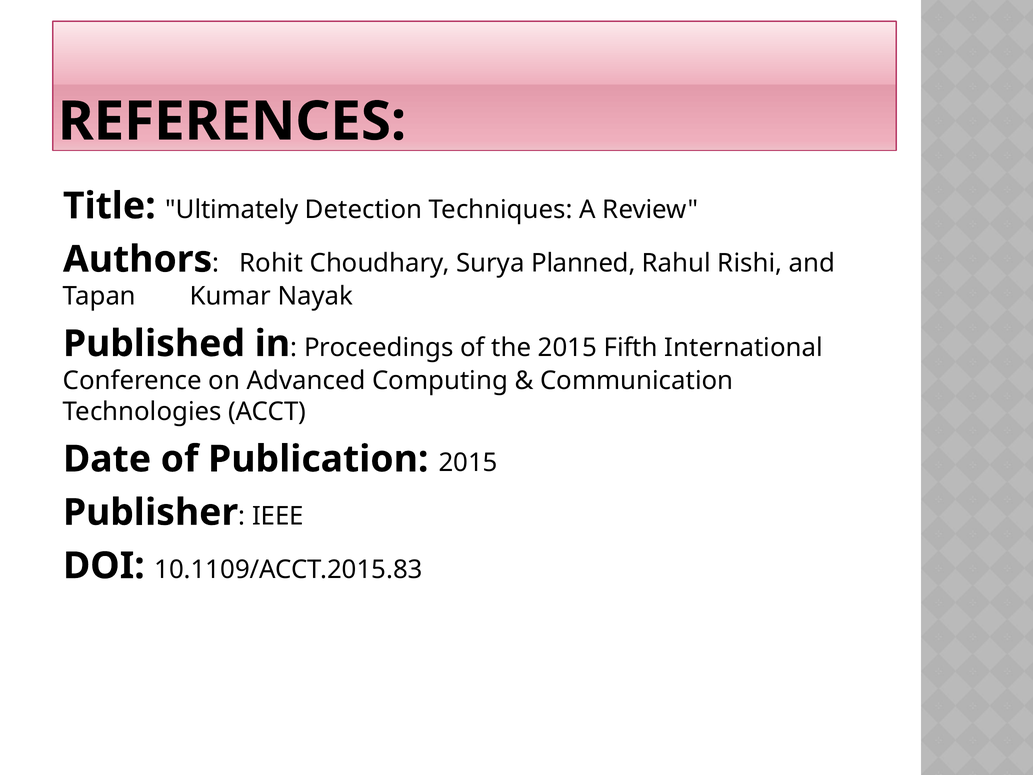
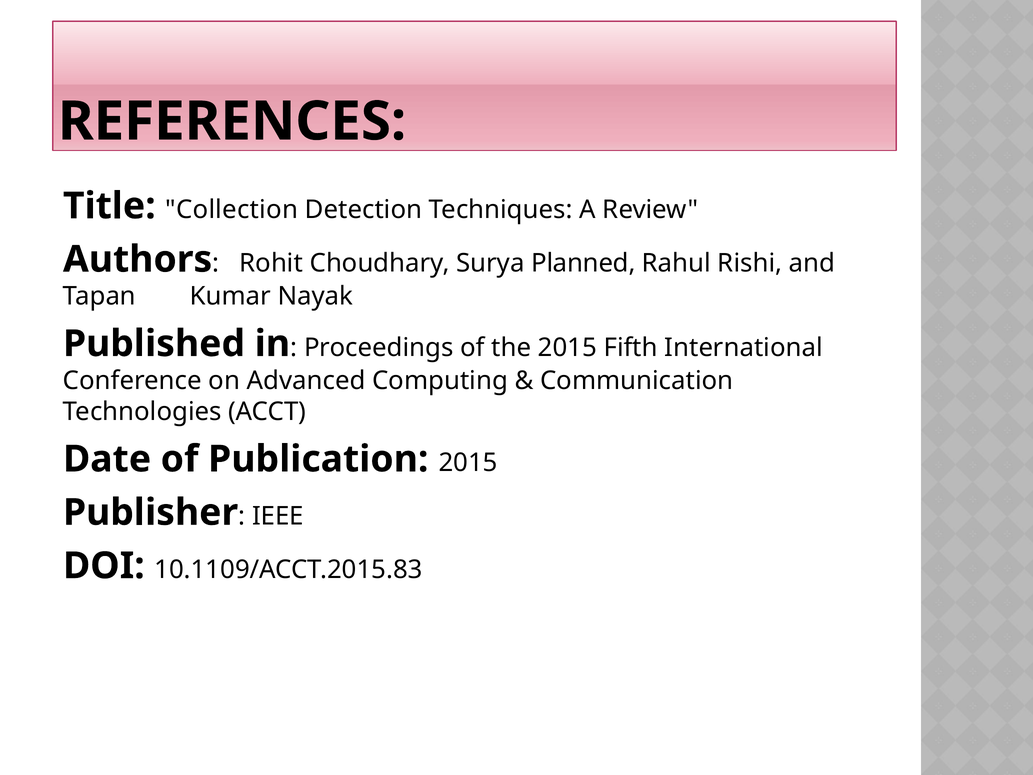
Ultimately: Ultimately -> Collection (232, 210)
